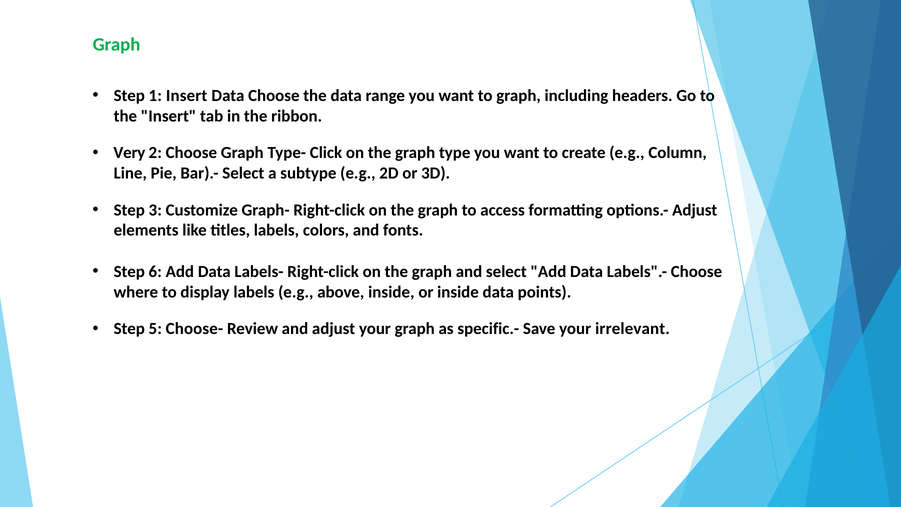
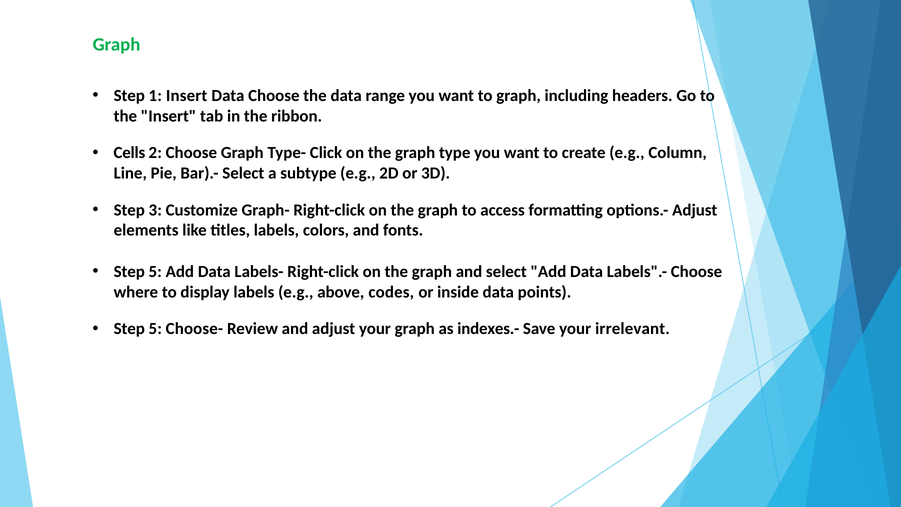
Very: Very -> Cells (129, 153)
6: 6 -> 5 (155, 272)
above inside: inside -> codes (391, 292)
specific.-: specific.- -> indexes.- (488, 329)
